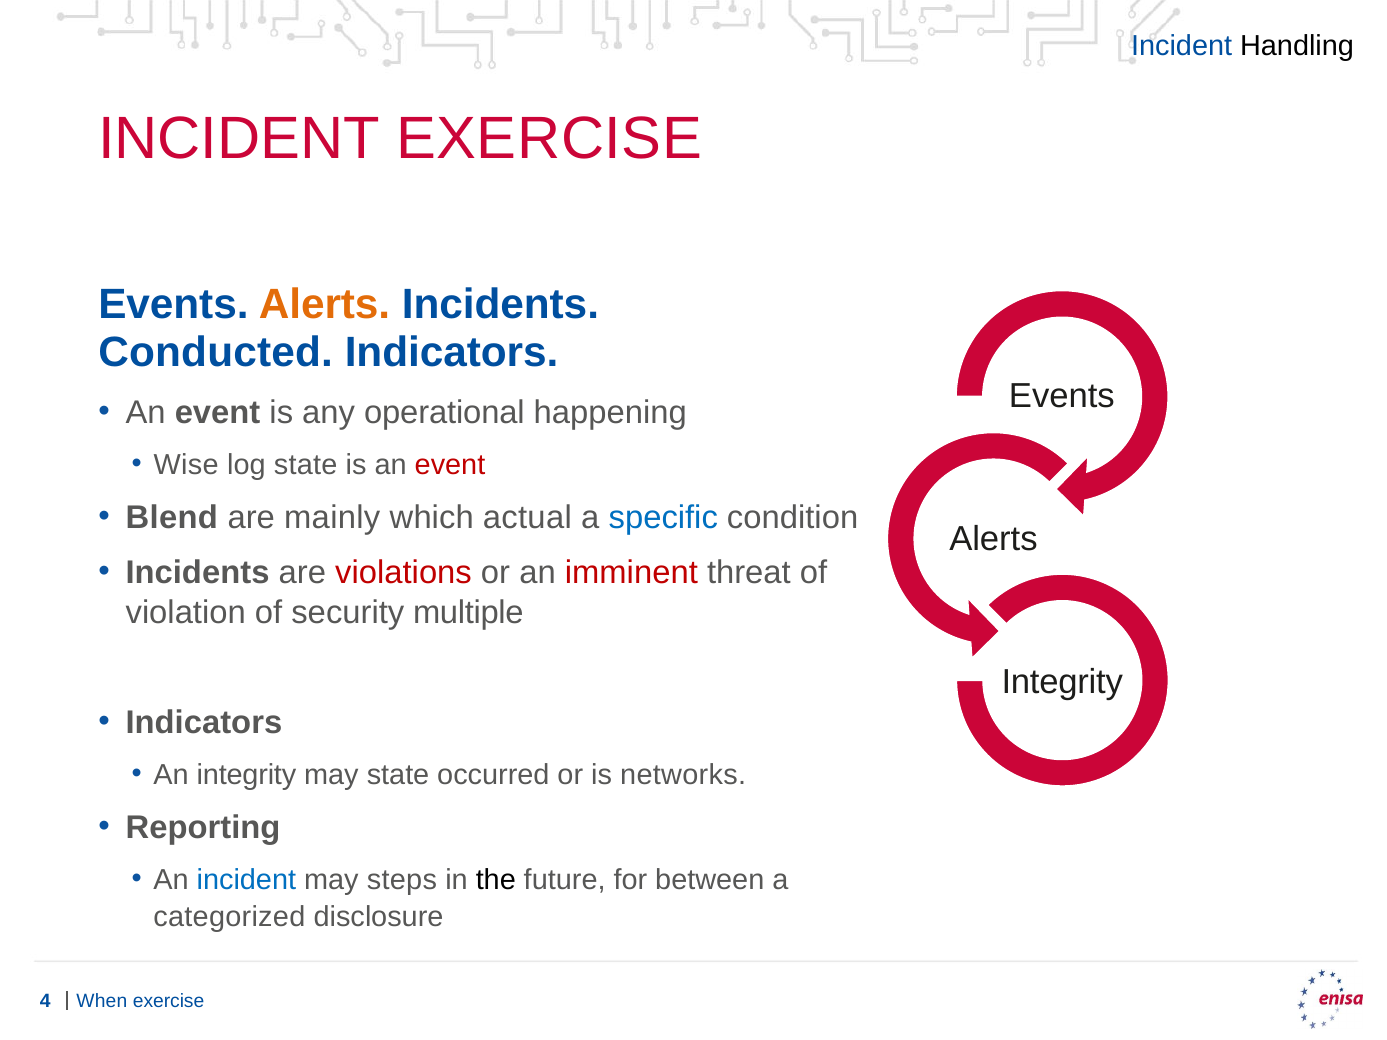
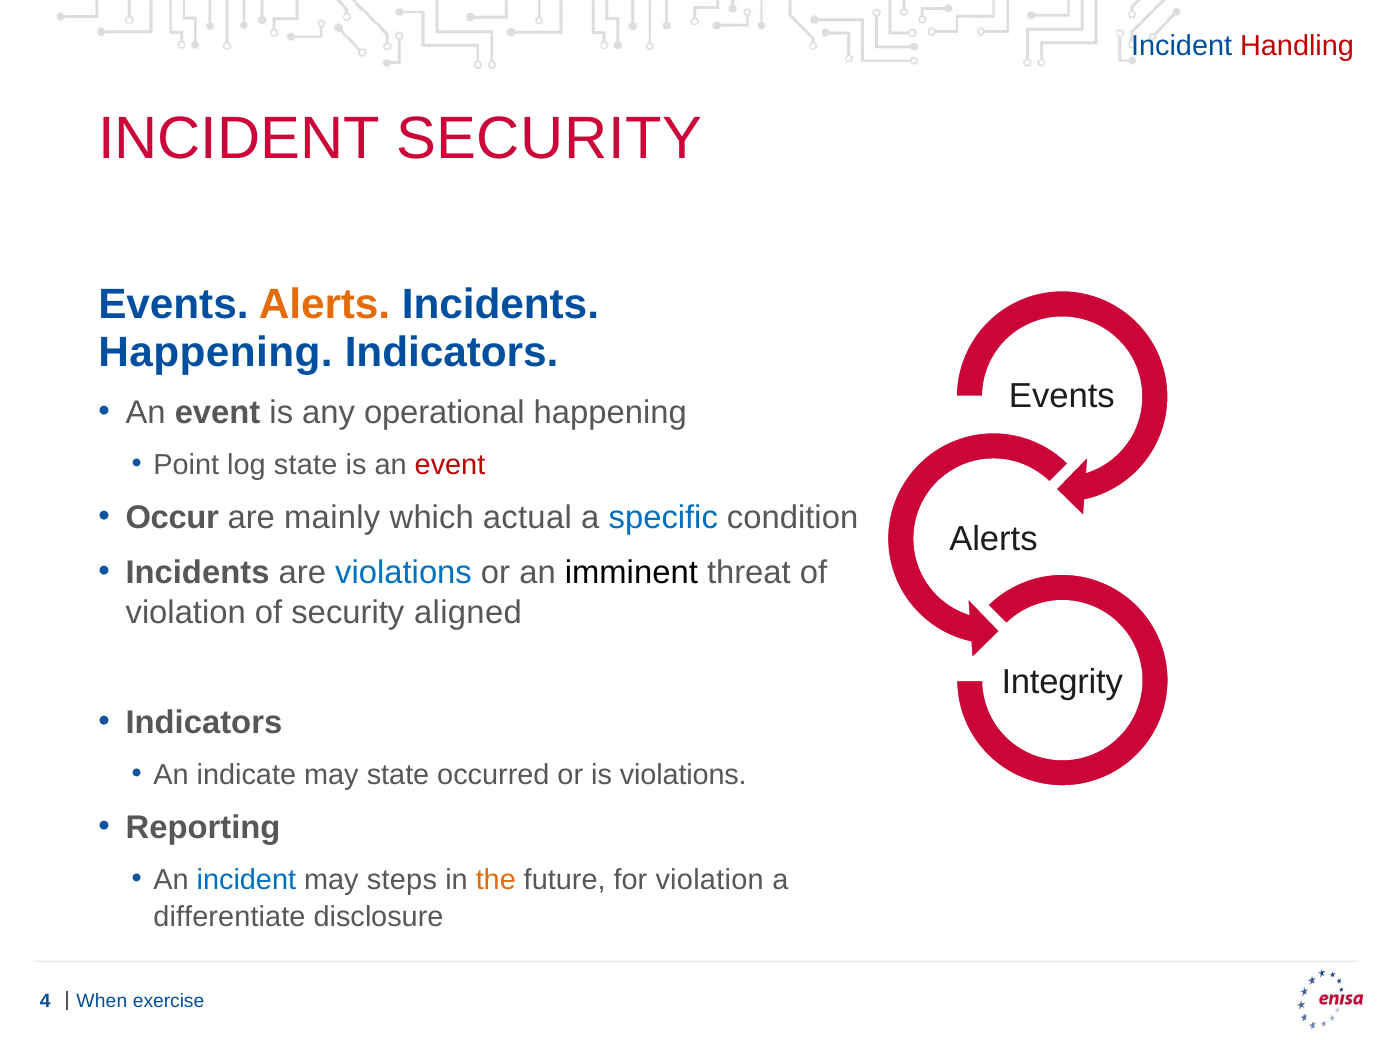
Handling colour: black -> red (1297, 46)
INCIDENT EXERCISE: EXERCISE -> SECURITY (549, 138)
Conducted: Conducted -> Happening (216, 353)
Wise: Wise -> Point (186, 465)
Blend: Blend -> Occur (172, 518)
violations colour: red -> blue (404, 573)
imminent colour: red -> black (631, 573)
multiple: multiple -> aligned (468, 613)
An integrity: integrity -> indicate (246, 775)
is networks: networks -> violations (683, 775)
the colour: black -> orange (496, 880)
for between: between -> violation (710, 880)
categorized: categorized -> differentiate (229, 917)
